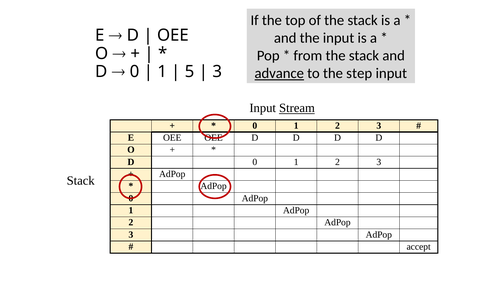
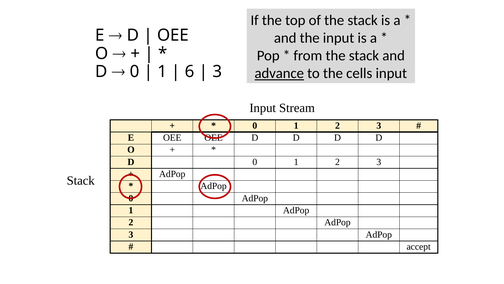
5: 5 -> 6 (190, 72)
step: step -> cells (359, 73)
Stream underline: present -> none (297, 108)
